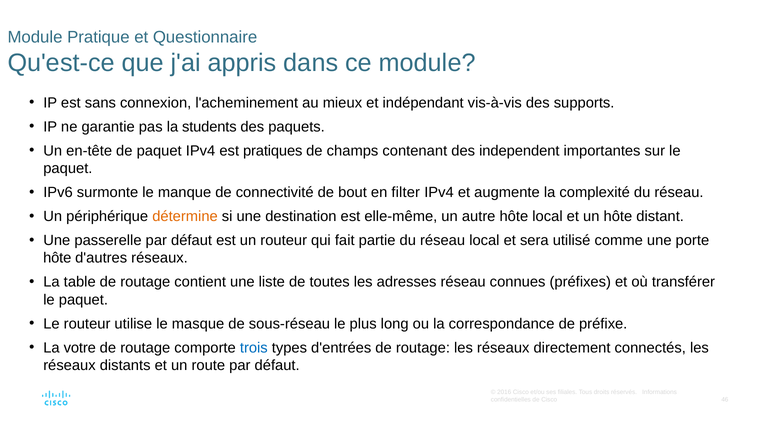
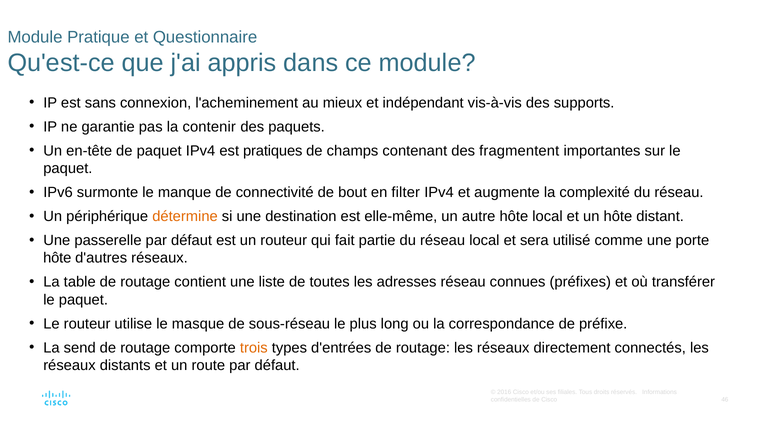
students: students -> contenir (209, 127)
independent: independent -> fragmentent (519, 151)
votre: votre -> send (80, 348)
trois colour: blue -> orange (254, 348)
